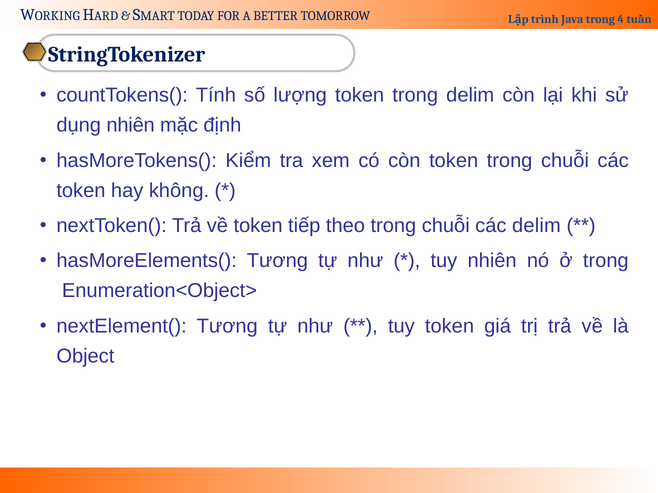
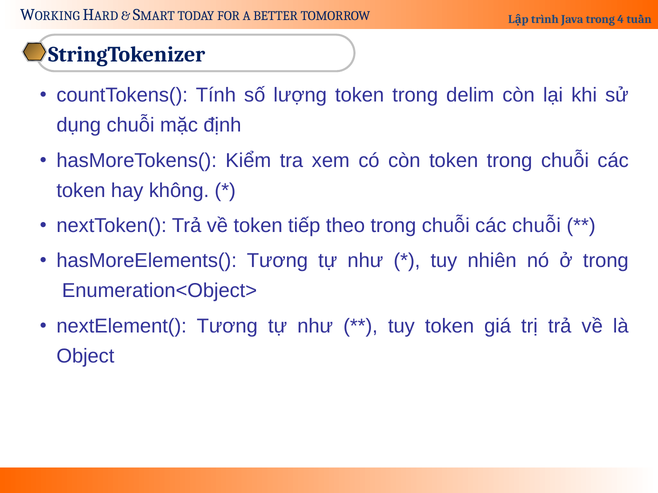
dụng nhiên: nhiên -> chuỗi (131, 125)
các delim: delim -> chuỗi (536, 226)
